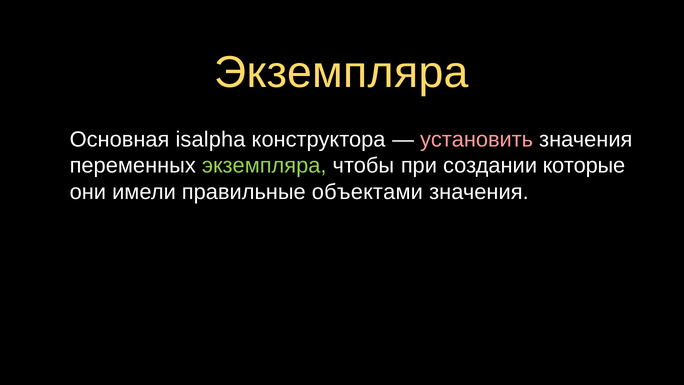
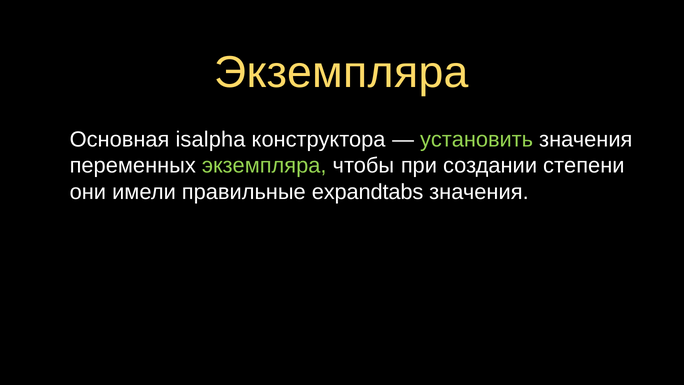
установить colour: pink -> light green (477, 139)
которые: которые -> степени (584, 166)
объектами: объектами -> expandtabs (368, 192)
